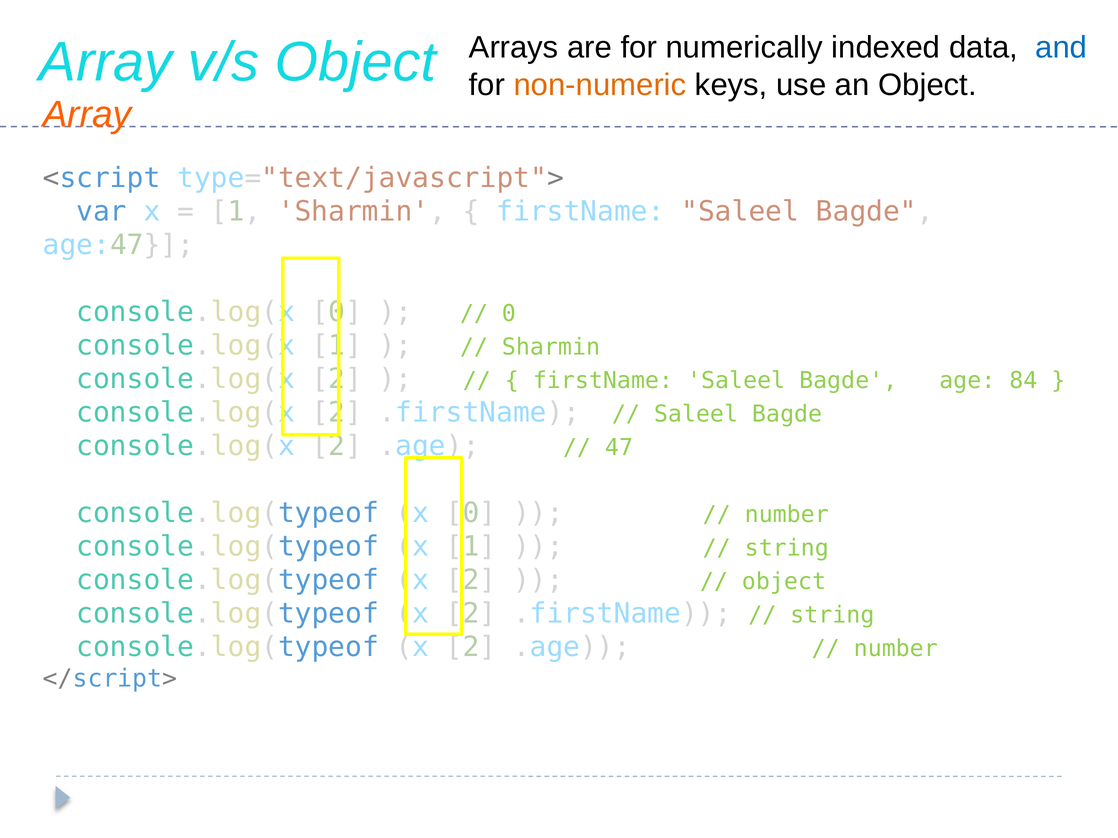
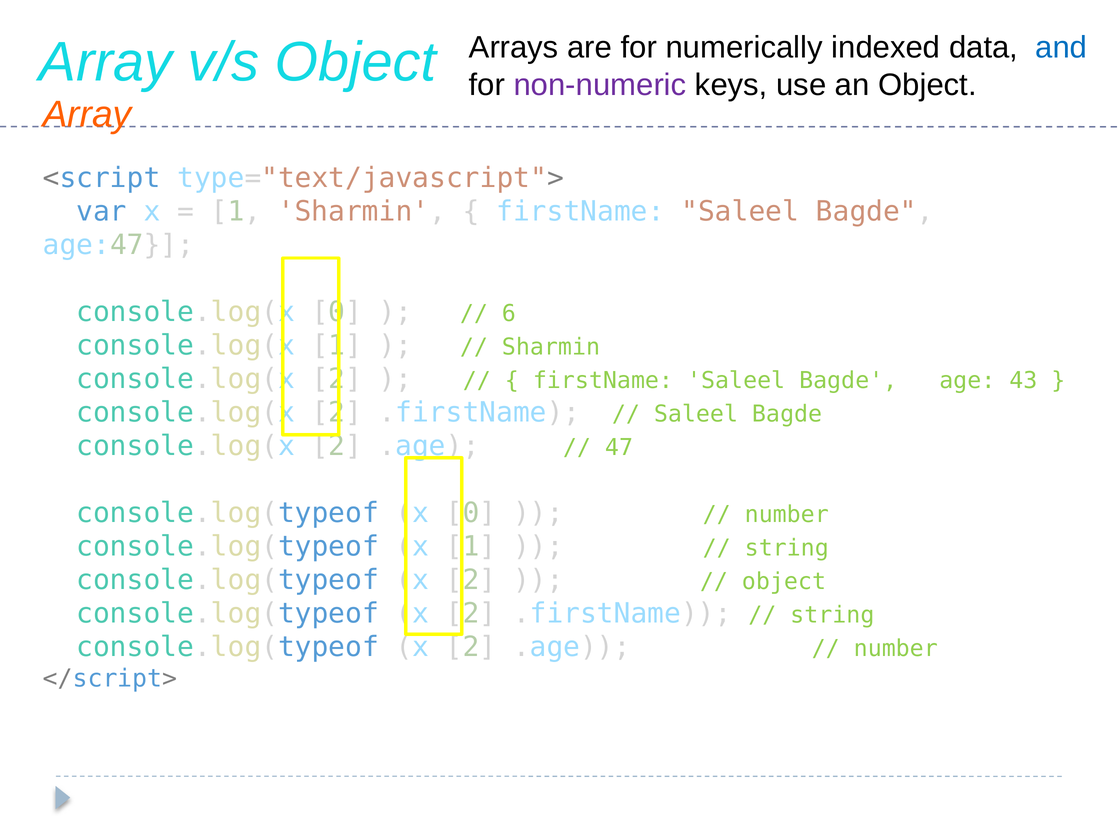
non-numeric colour: orange -> purple (600, 85)
0: 0 -> 6 (509, 314)
84: 84 -> 43 (1023, 381)
